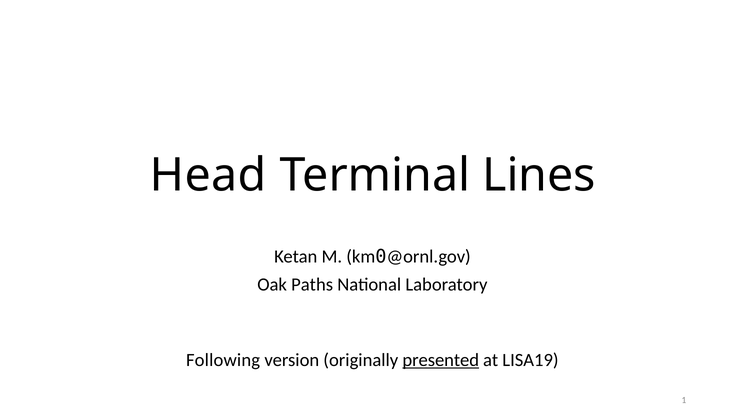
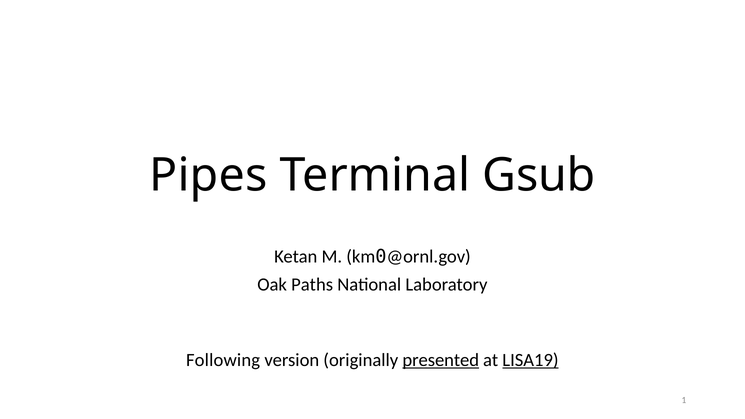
Head: Head -> Pipes (208, 176)
Lines: Lines -> Gsub (539, 176)
LISA19 underline: none -> present (530, 360)
